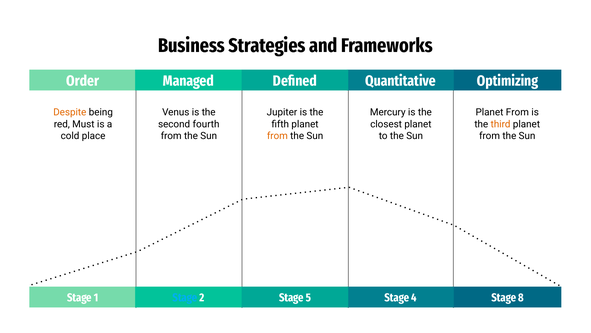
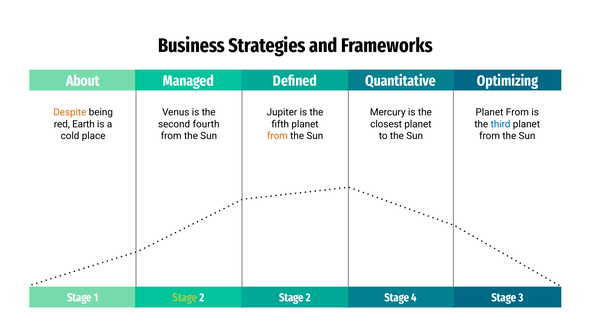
Order: Order -> About (83, 81)
Must: Must -> Earth (83, 124)
third colour: orange -> blue (501, 124)
Stage colour: light blue -> light green (185, 297)
5: 5 -> 2 (308, 297)
8: 8 -> 3 (521, 297)
